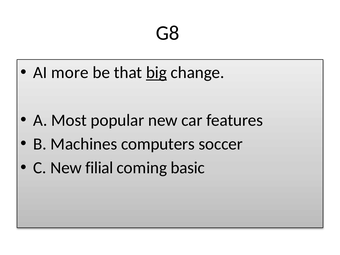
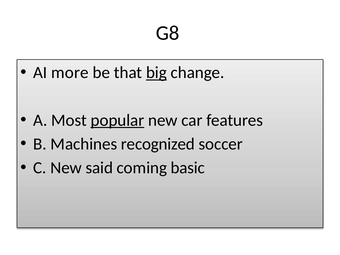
popular underline: none -> present (117, 120)
computers: computers -> recognized (158, 144)
filial: filial -> said (99, 168)
